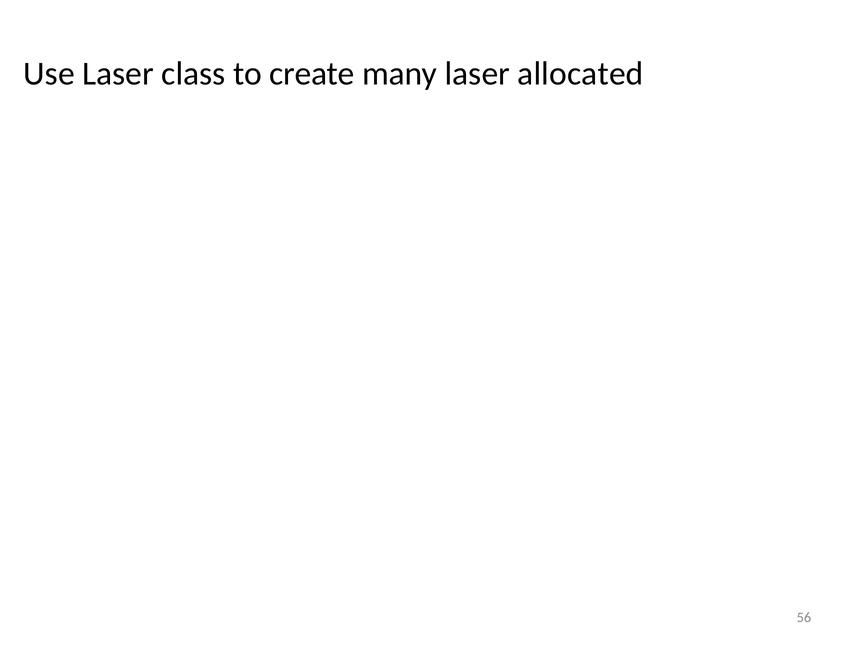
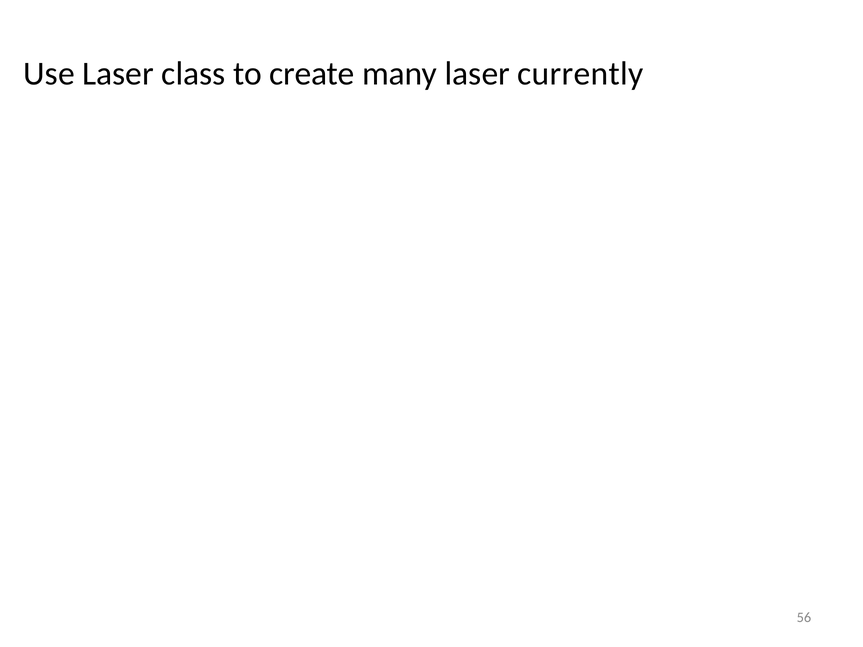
allocated: allocated -> currently (580, 74)
